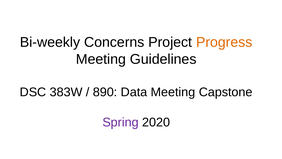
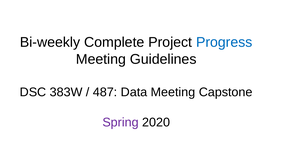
Concerns: Concerns -> Complete (114, 42)
Progress colour: orange -> blue (224, 42)
890: 890 -> 487 (105, 92)
